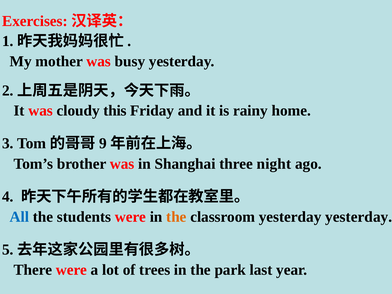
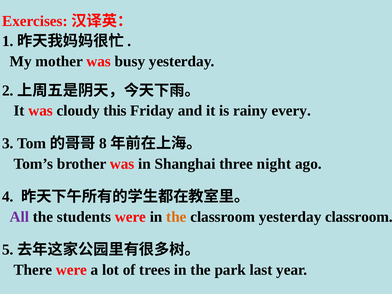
home: home -> every (291, 111)
9: 9 -> 8 (103, 143)
All colour: blue -> purple (19, 217)
yesterday yesterday: yesterday -> classroom (359, 217)
